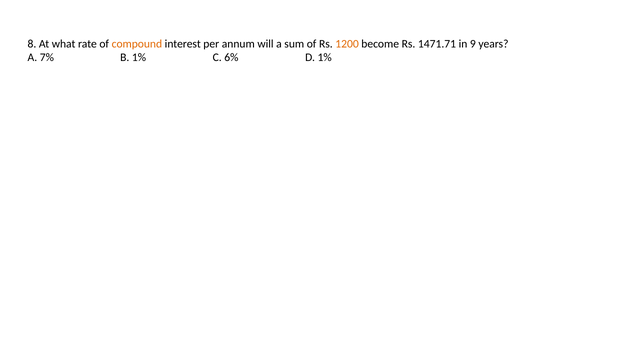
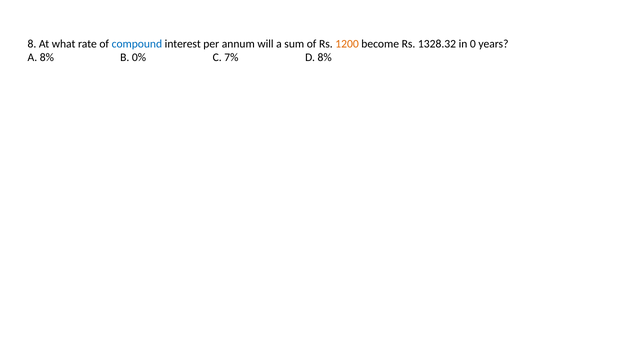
compound colour: orange -> blue (137, 44)
1471.71: 1471.71 -> 1328.32 (437, 44)
9: 9 -> 0 (473, 44)
A 7%: 7% -> 8% (47, 58)
B 1%: 1% -> 0% (139, 58)
6%: 6% -> 7% (231, 58)
D 1%: 1% -> 8% (325, 58)
